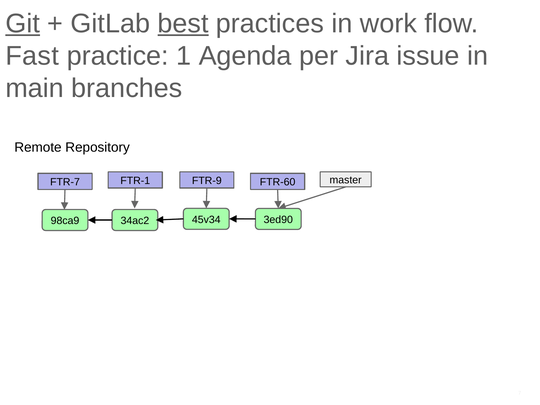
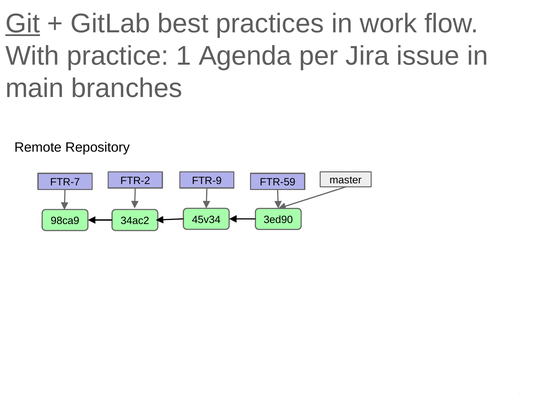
best underline: present -> none (183, 23)
Fast: Fast -> With (32, 56)
FTR-1: FTR-1 -> FTR-2 (135, 181)
FTR-60: FTR-60 -> FTR-59 (278, 182)
